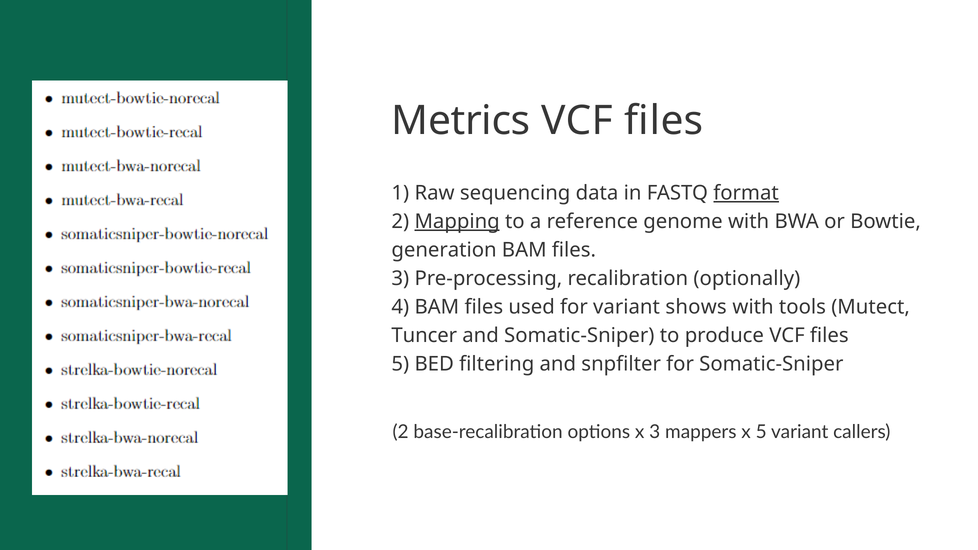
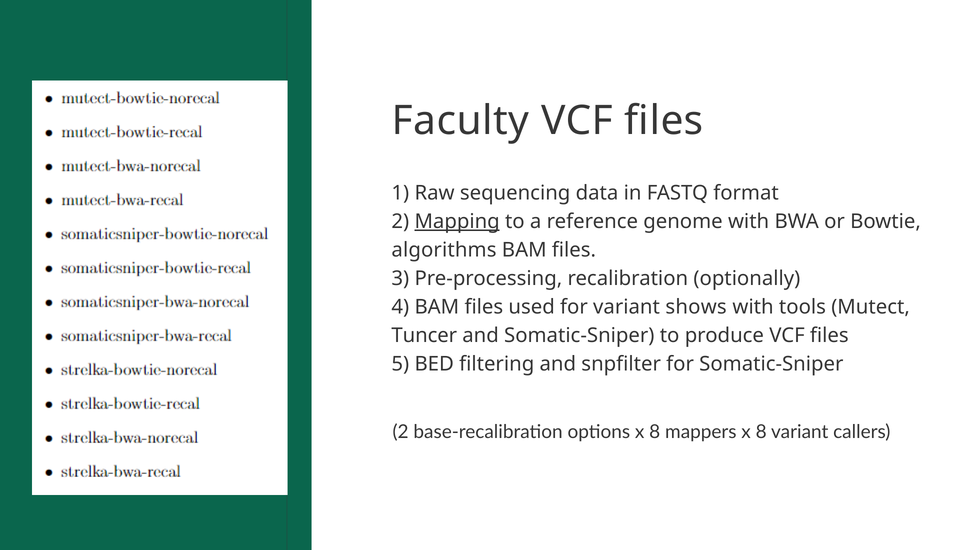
Metrics: Metrics -> Faculty (461, 121)
format underline: present -> none (746, 193)
generation: generation -> algorithms (444, 250)
options x 3: 3 -> 8 (655, 432)
mappers x 5: 5 -> 8 (761, 432)
